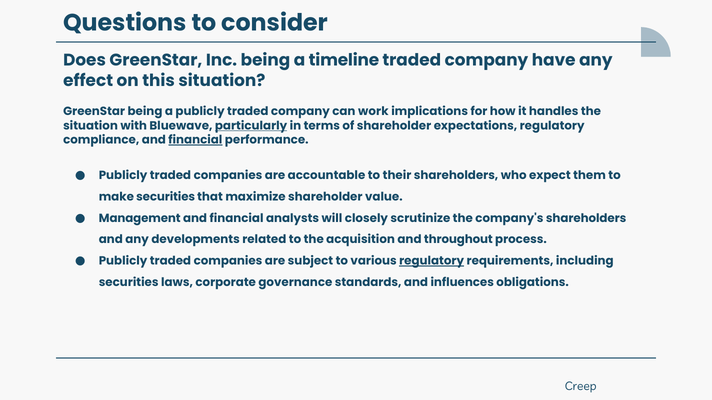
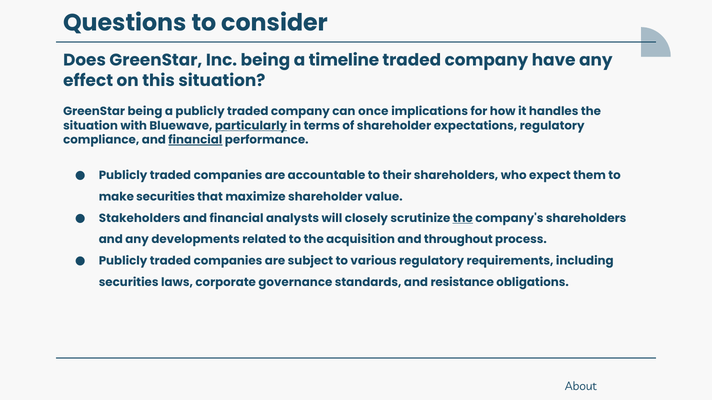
work: work -> once (373, 112)
Management: Management -> Stakeholders (140, 218)
the underline: none -> present (463, 218)
regulatory underline: present -> none (432, 261)
influences: influences -> resistance (462, 283)
Creep: Creep -> About (581, 387)
